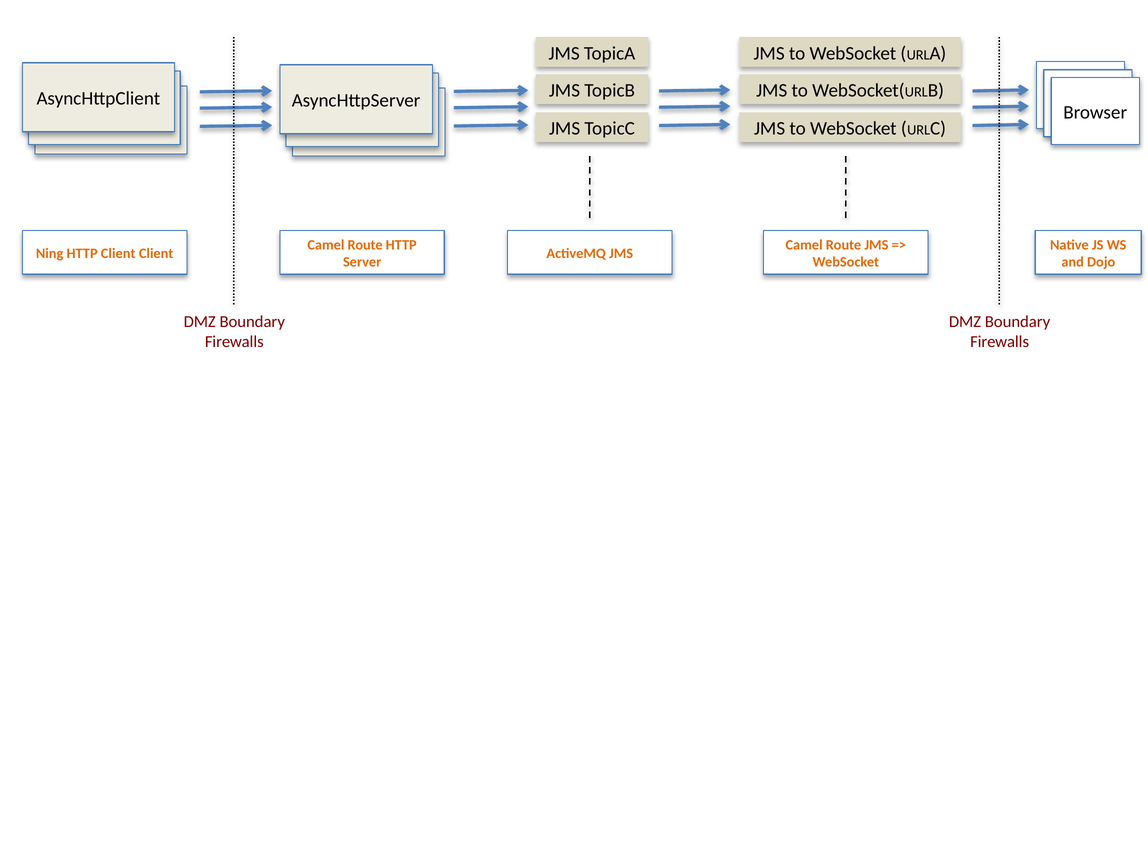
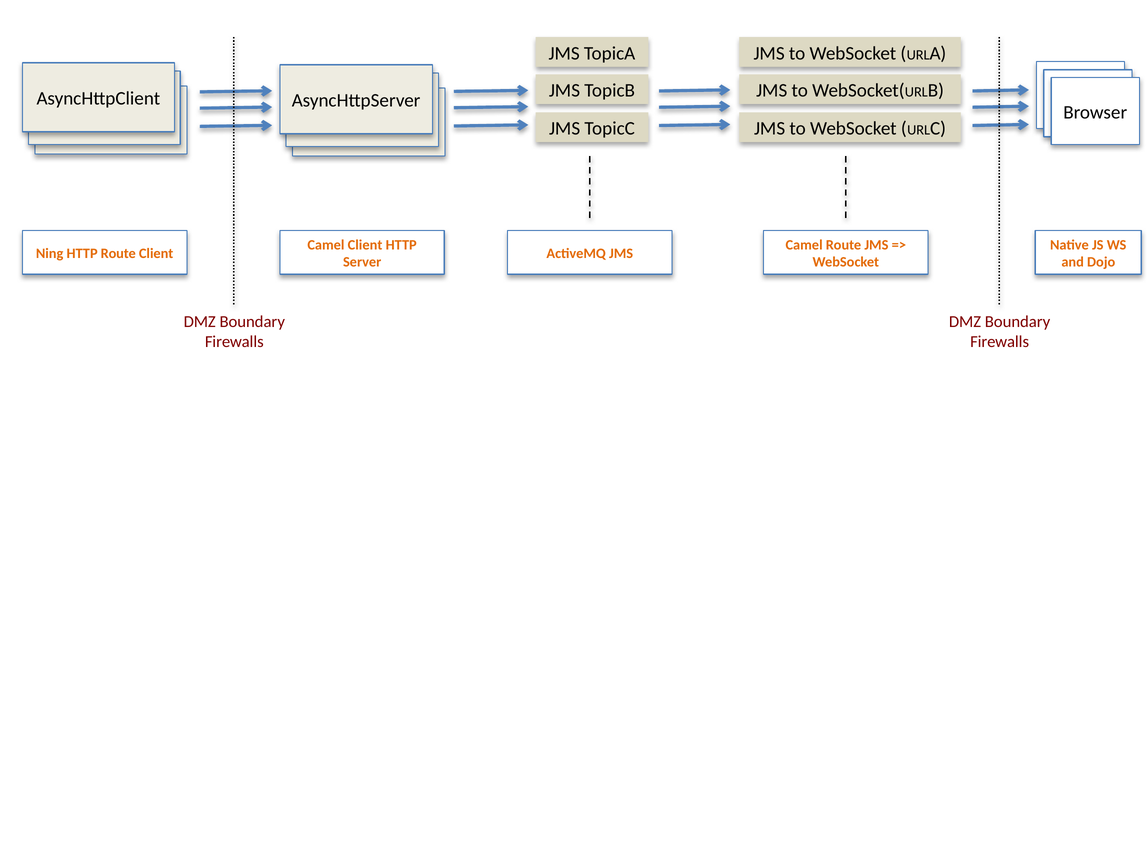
Route: Route -> Client (365, 245)
HTTP Client: Client -> Route (118, 253)
